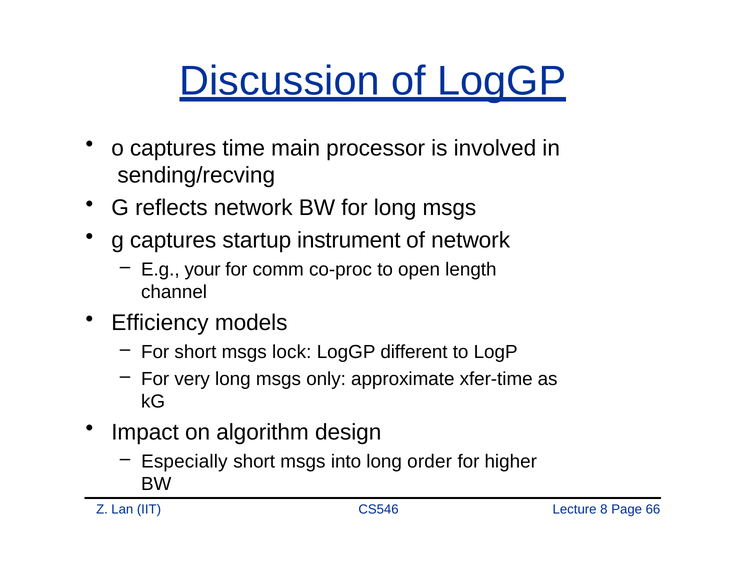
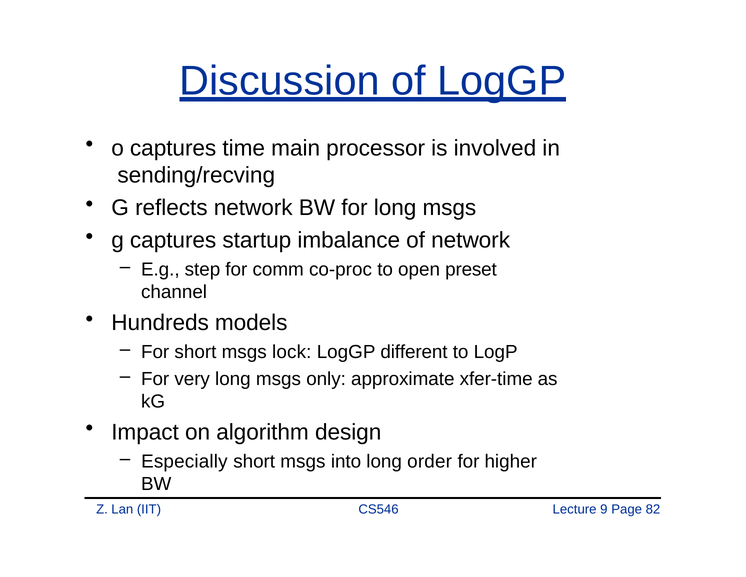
instrument: instrument -> imbalance (349, 240)
your: your -> step (202, 269)
length: length -> preset (471, 269)
Efficiency: Efficiency -> Hundreds (160, 322)
8: 8 -> 9 (604, 509)
66: 66 -> 82 (653, 509)
